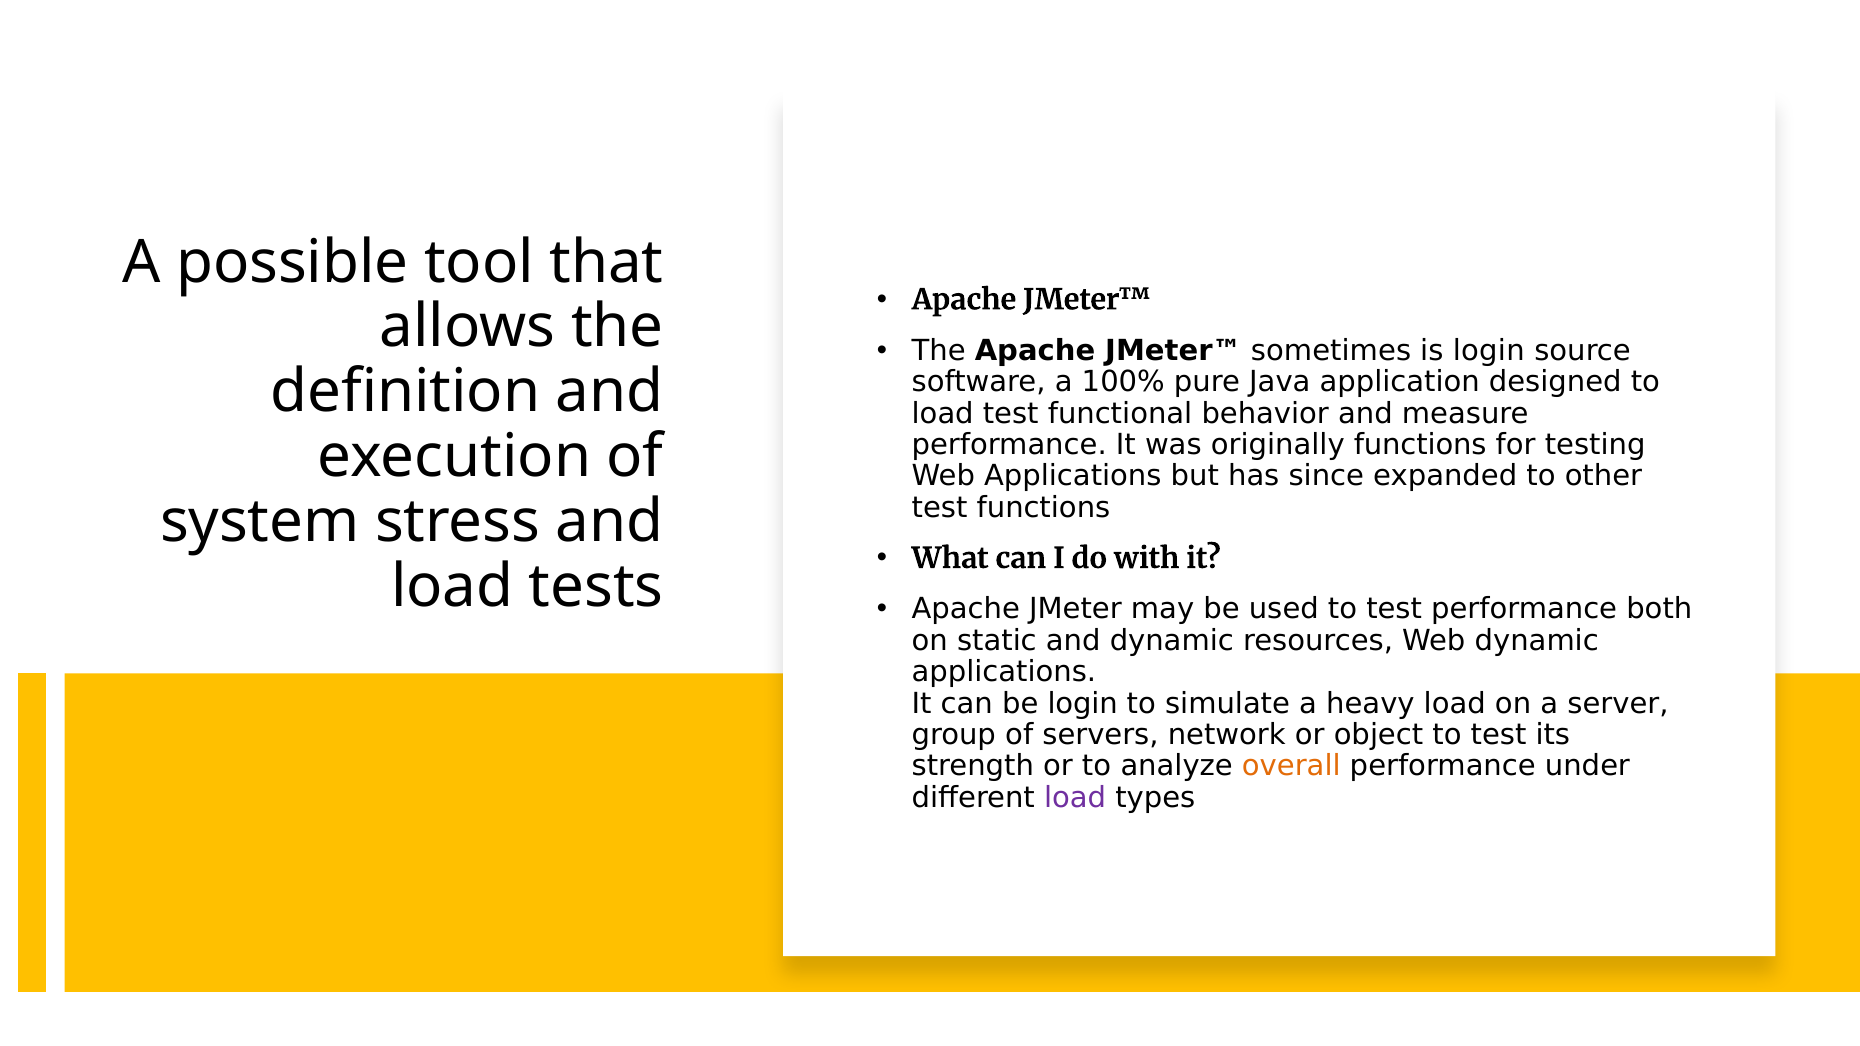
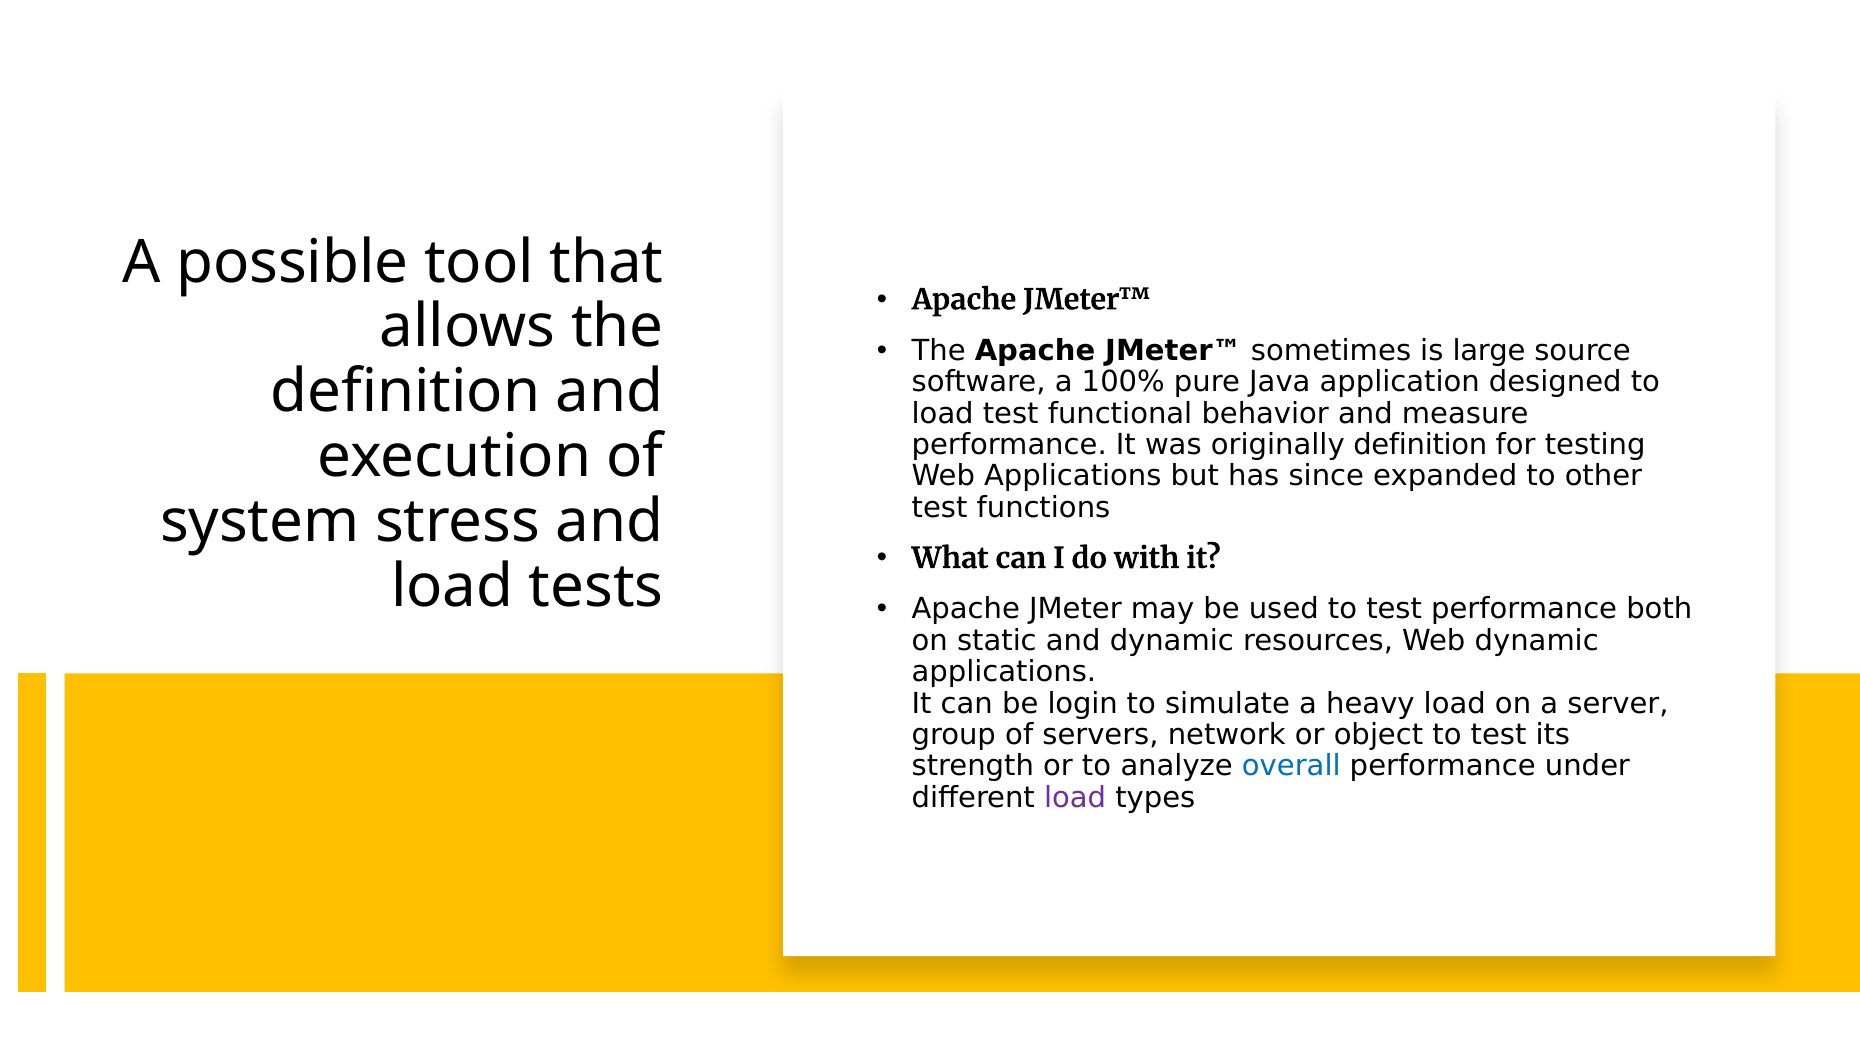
is login: login -> large (1489, 351)
originally functions: functions -> definition (1420, 445)
overall colour: orange -> blue (1291, 766)
